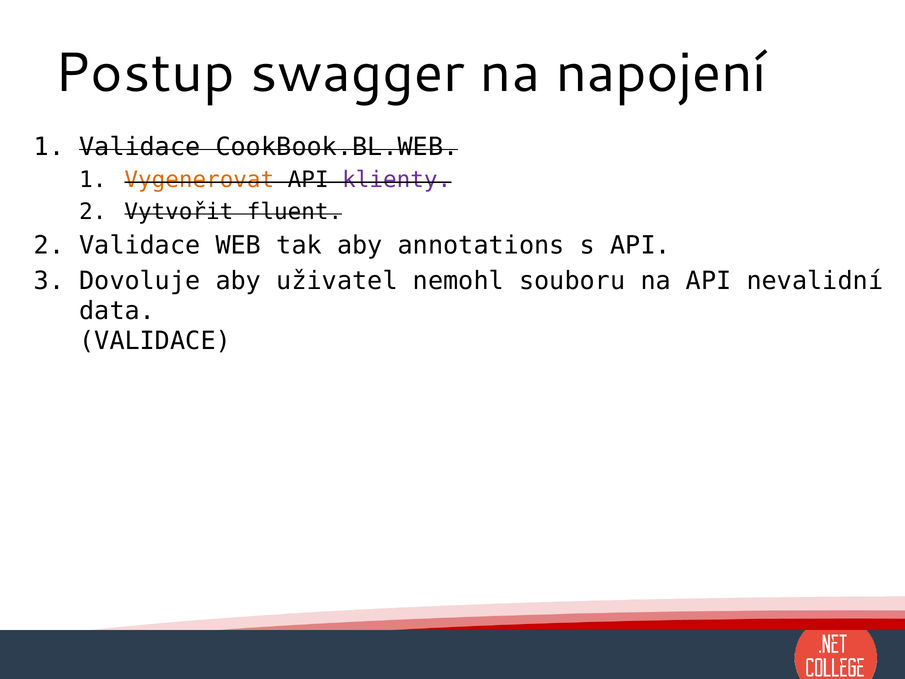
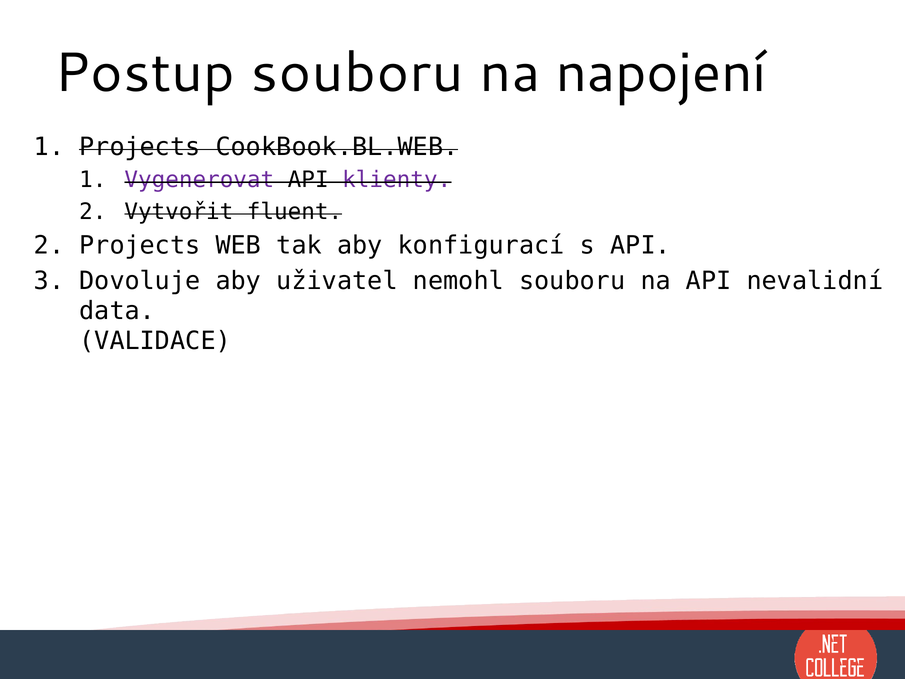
Postup swagger: swagger -> souboru (357, 73)
Validace: Validace -> Projects (140, 147)
Vygenerovat colour: orange -> purple (199, 180)
Validace: Validace -> Projects (140, 245)
annotations: annotations -> konfigurací (481, 245)
